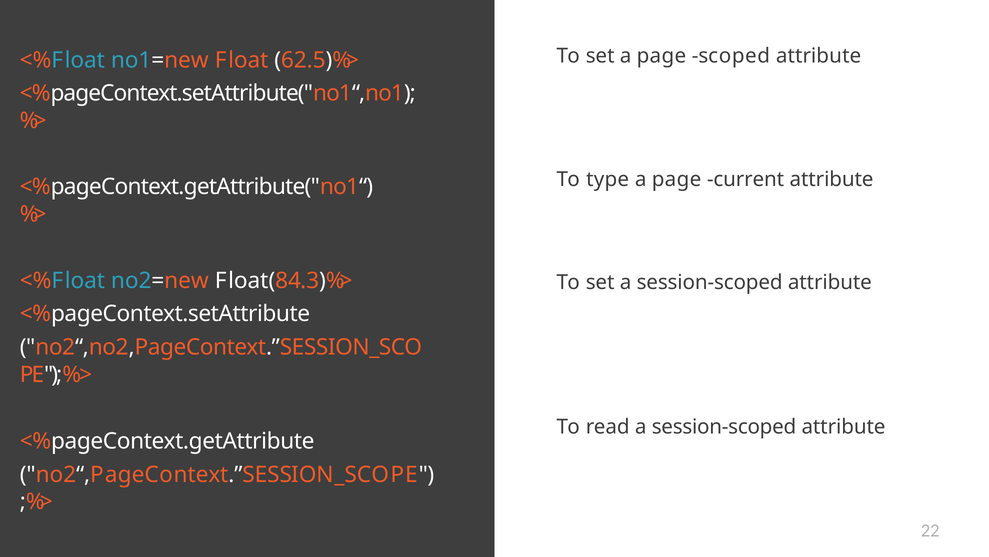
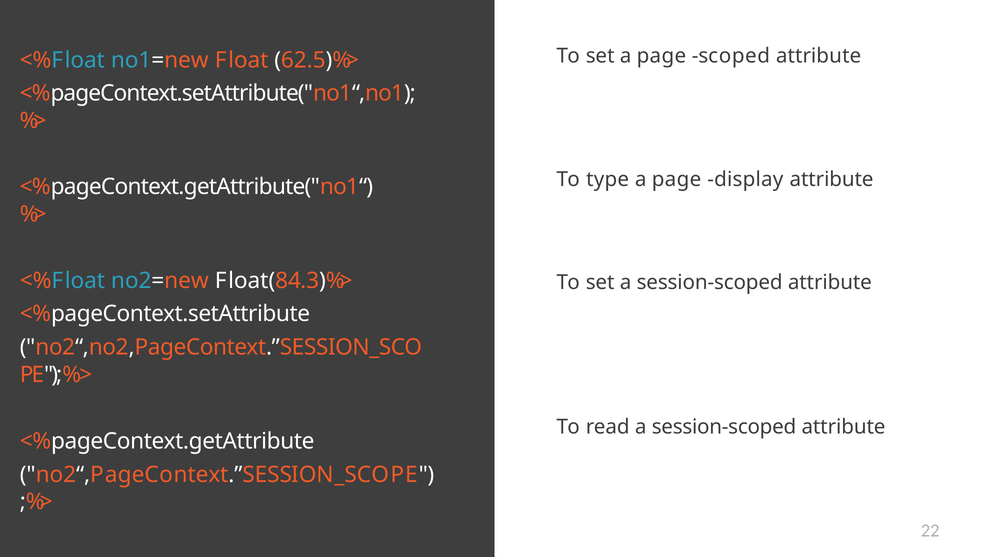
current: current -> display (745, 179)
